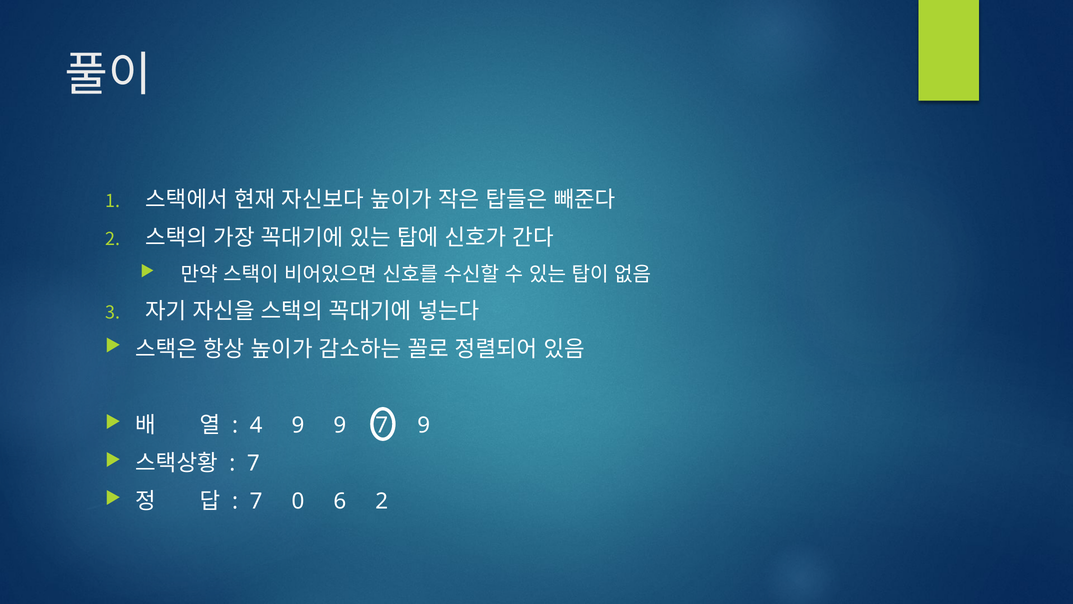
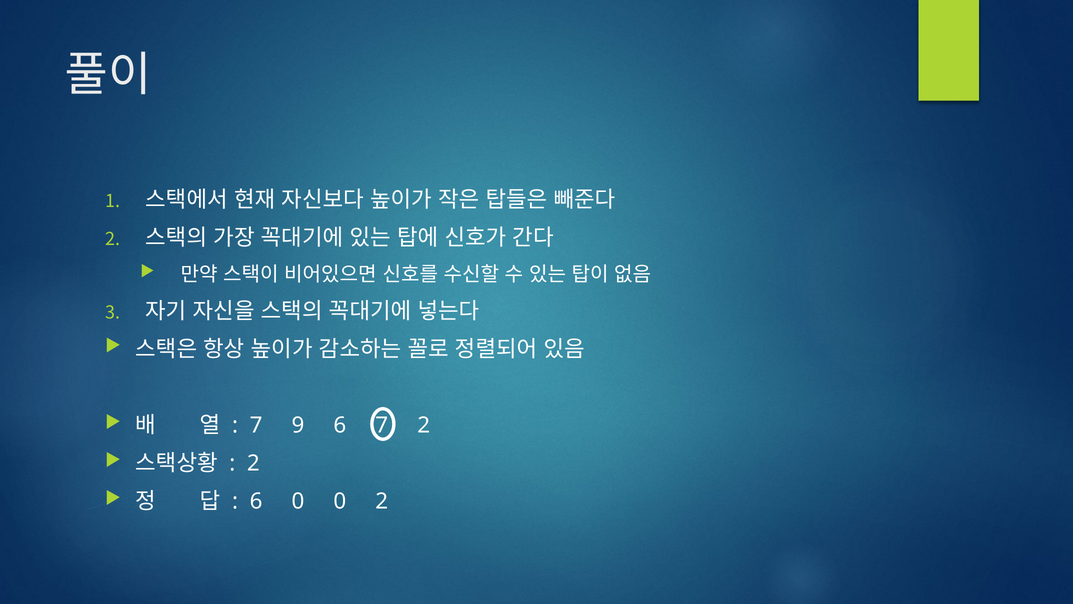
4: 4 -> 7 (256, 425)
9 9: 9 -> 6 (340, 425)
9: 9 -> 2 (424, 425)
7: 7 -> 2 (253, 463)
7: 7 -> 6 (256, 501)
0 6: 6 -> 0 (340, 501)
